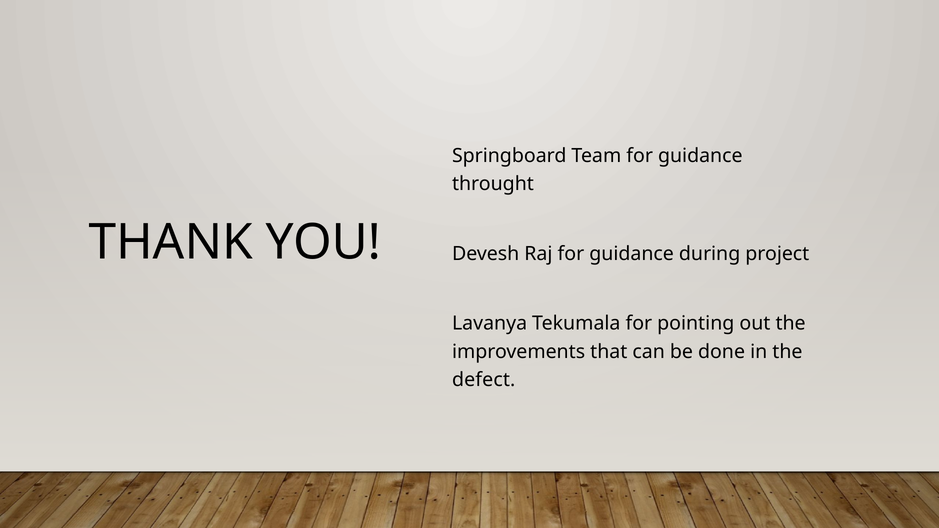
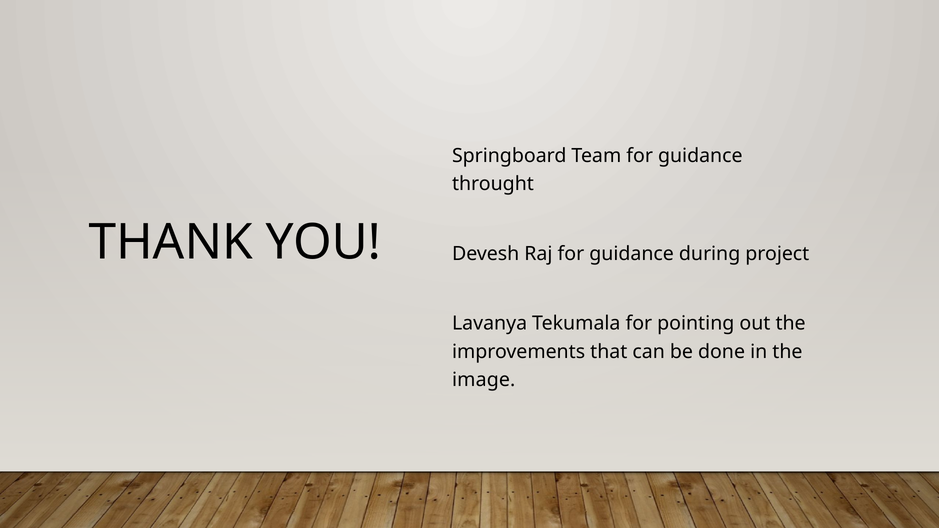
defect: defect -> image (484, 380)
